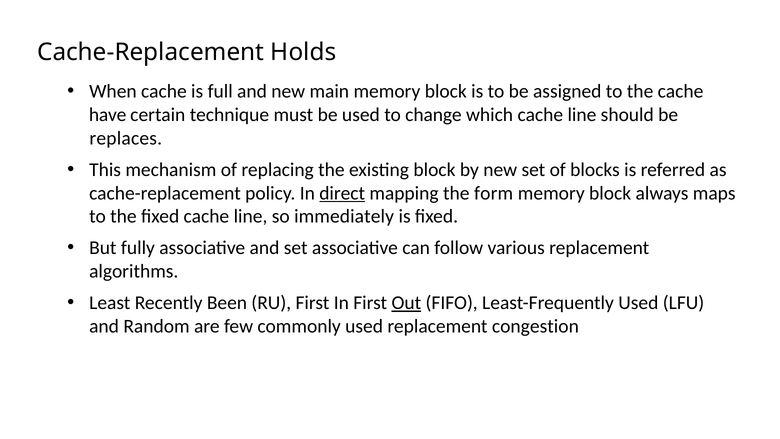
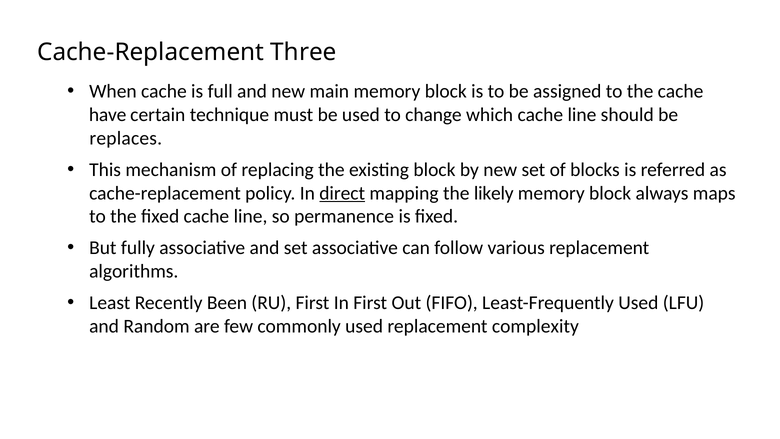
Holds: Holds -> Three (304, 52)
form: form -> likely (494, 193)
immediately: immediately -> permanence (344, 216)
Out underline: present -> none (406, 303)
congestion: congestion -> complexity (535, 326)
